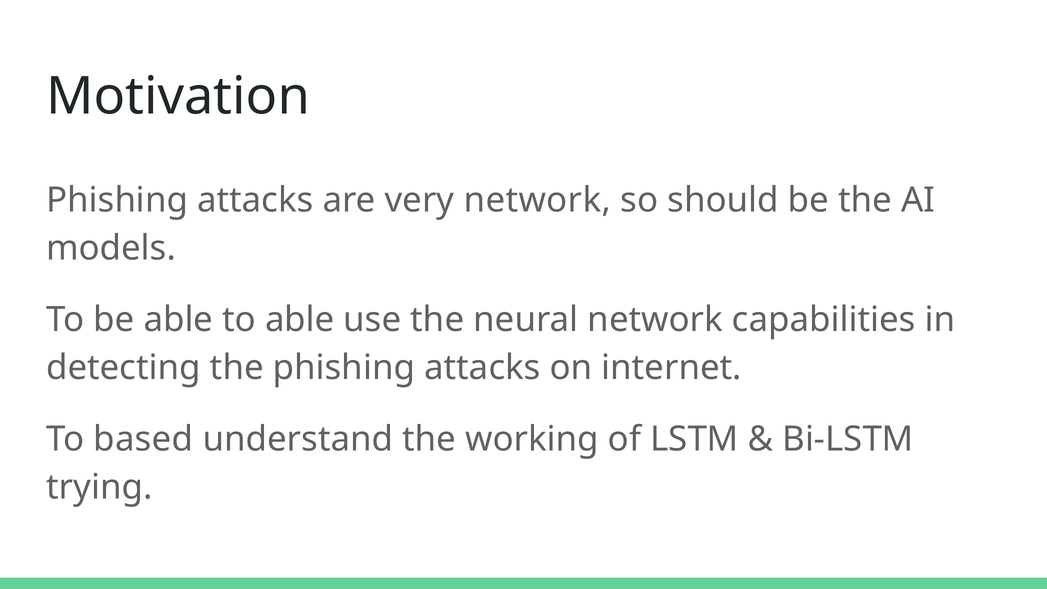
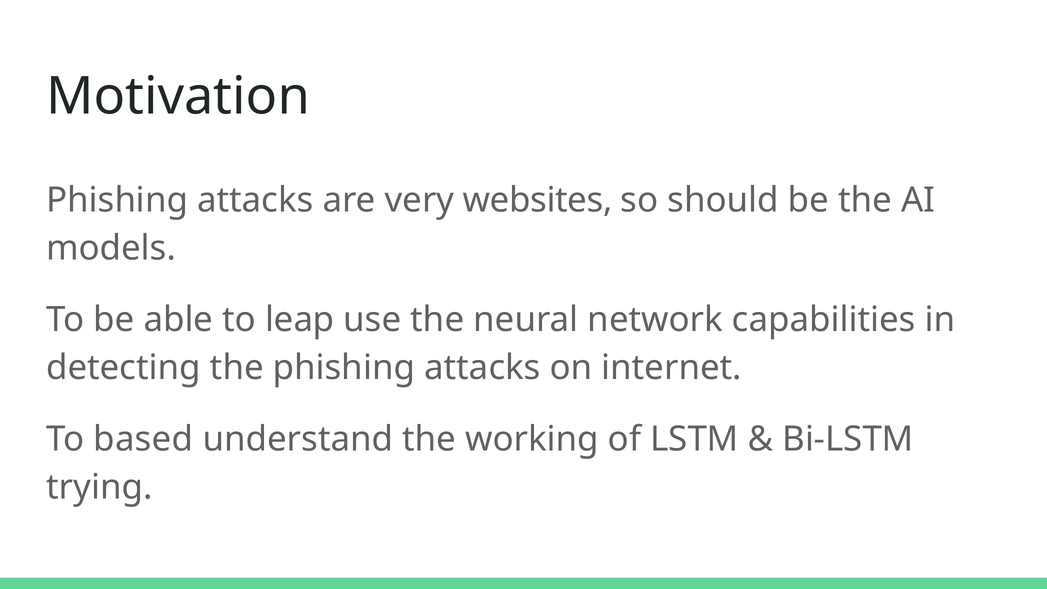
very network: network -> websites (538, 200)
to able: able -> leap (300, 320)
